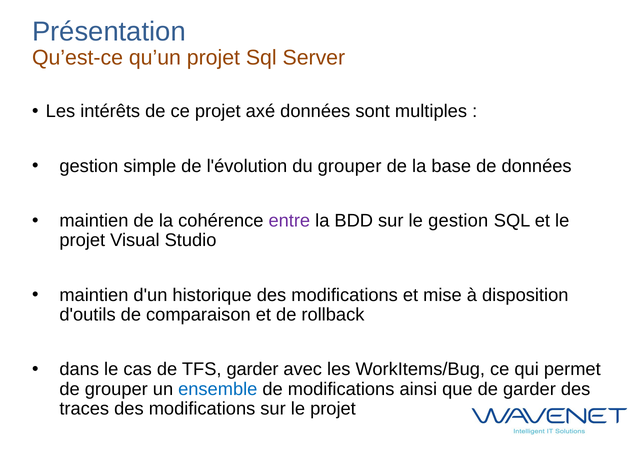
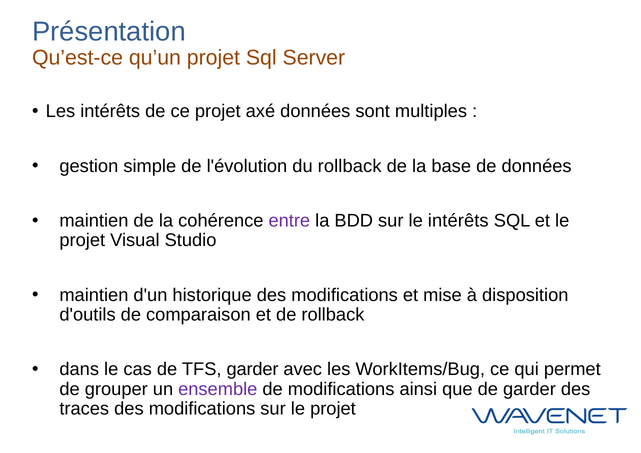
du grouper: grouper -> rollback (350, 166)
le gestion: gestion -> intérêts (458, 221)
ensemble colour: blue -> purple (218, 389)
